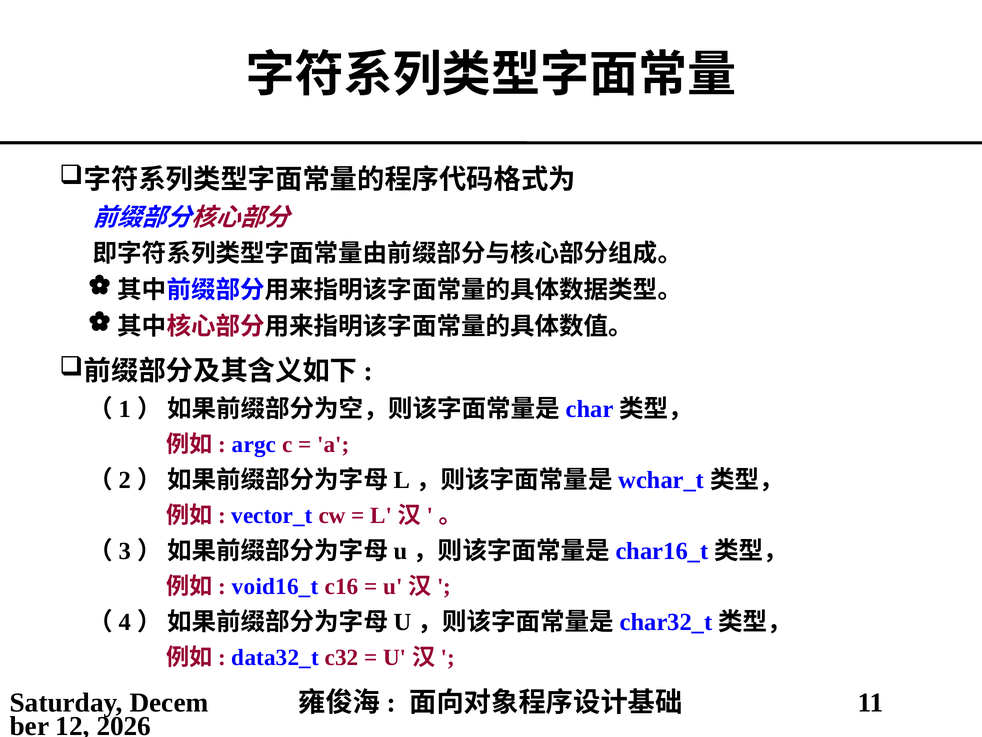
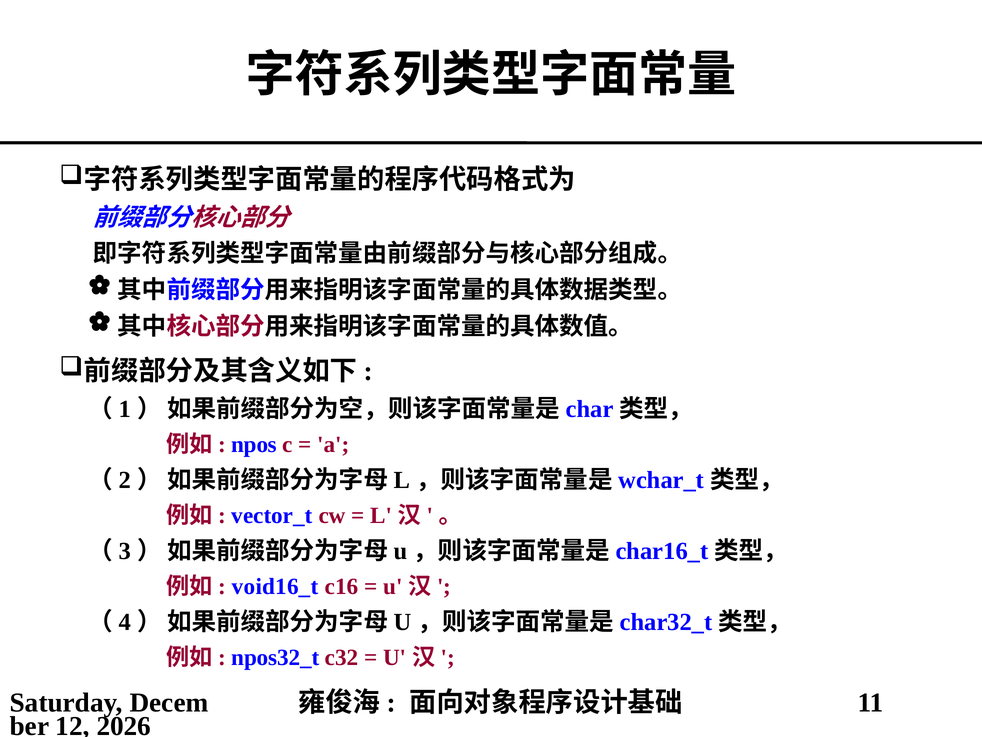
argc: argc -> npos (254, 444)
data32_t: data32_t -> npos32_t (275, 657)
